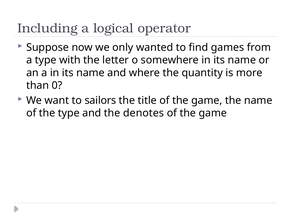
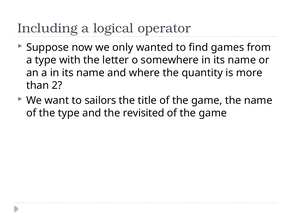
0: 0 -> 2 (57, 85)
denotes: denotes -> revisited (144, 113)
